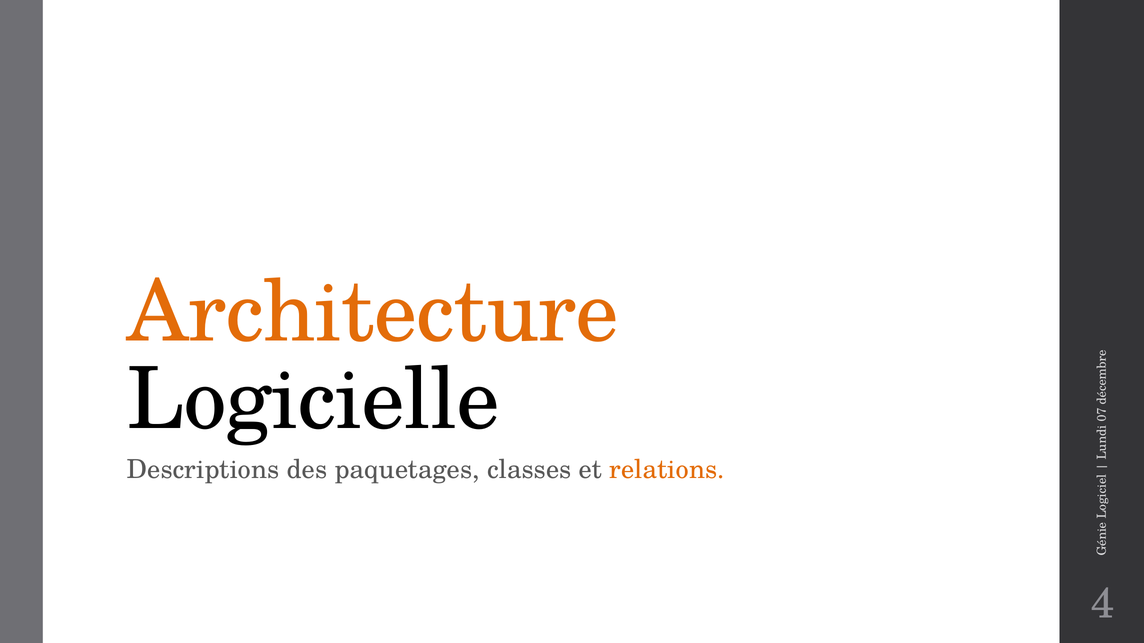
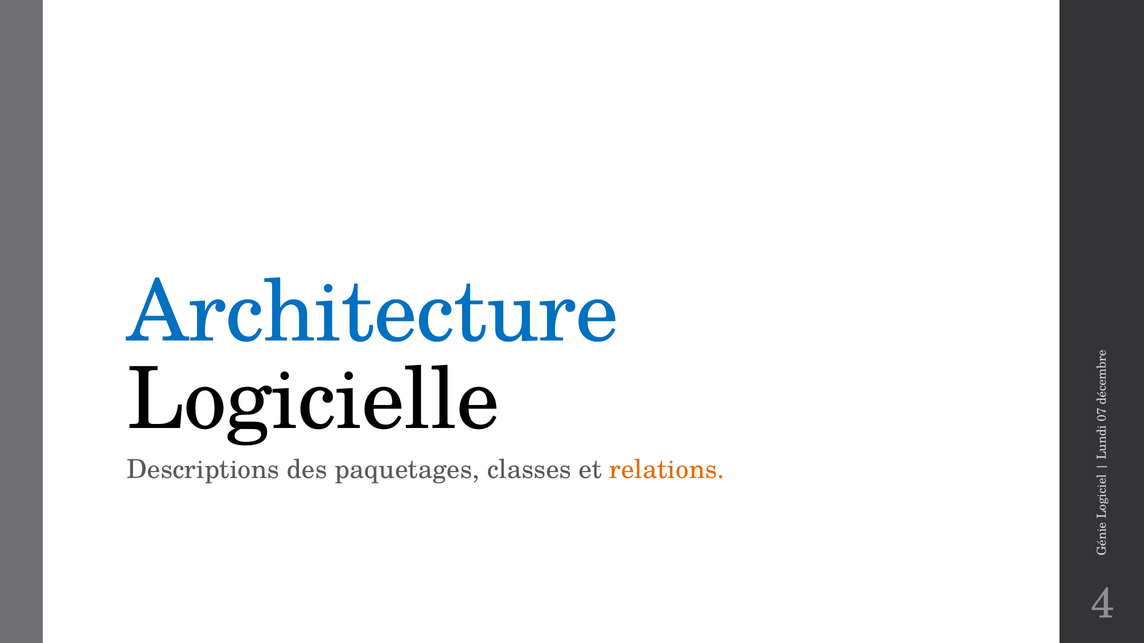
Architecture colour: orange -> blue (373, 313)
